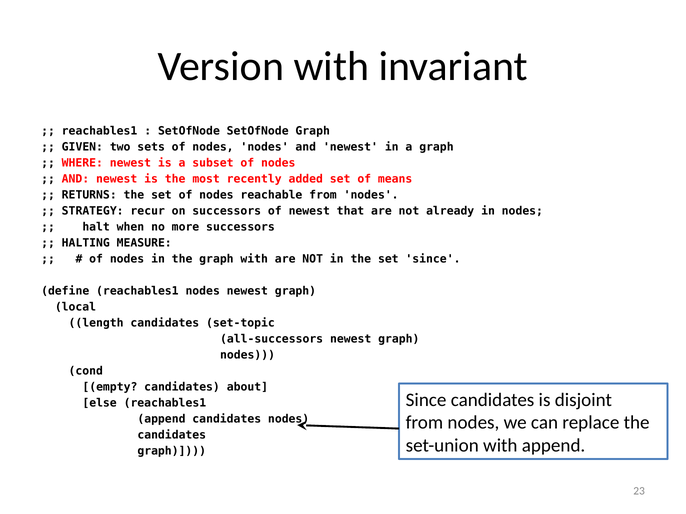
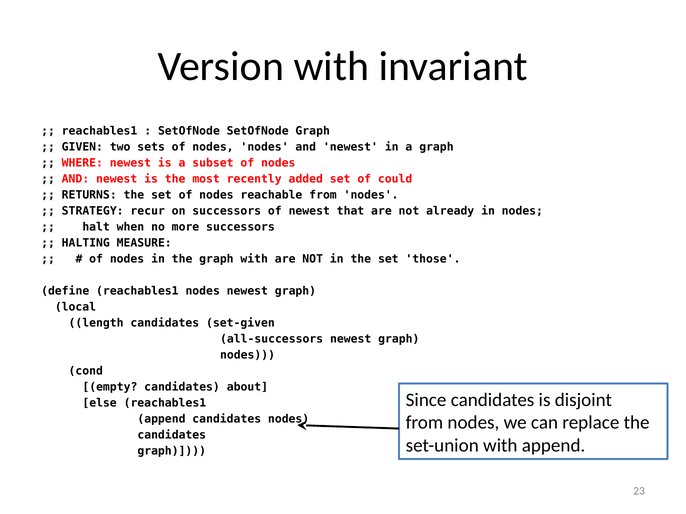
means: means -> could (395, 179)
set since: since -> those (433, 259)
set-topic: set-topic -> set-given (240, 323)
